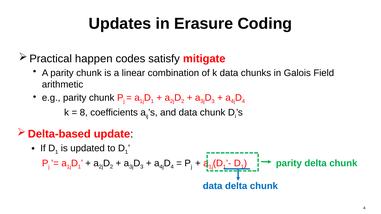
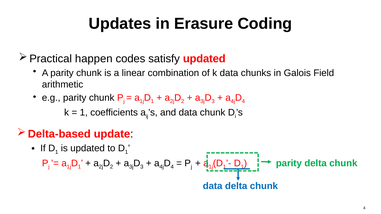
satisfy mitigate: mitigate -> updated (204, 59)
8: 8 -> 1 (84, 113)
